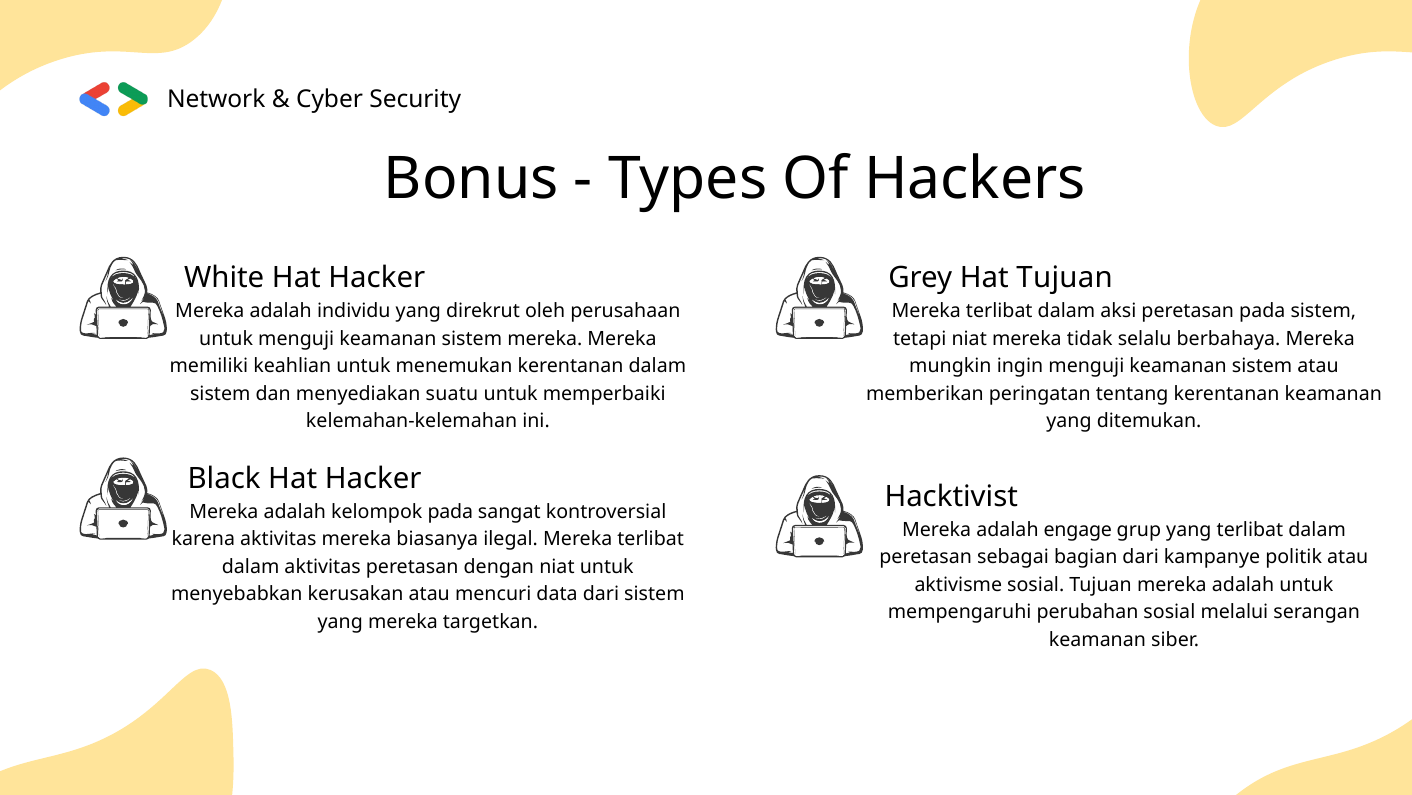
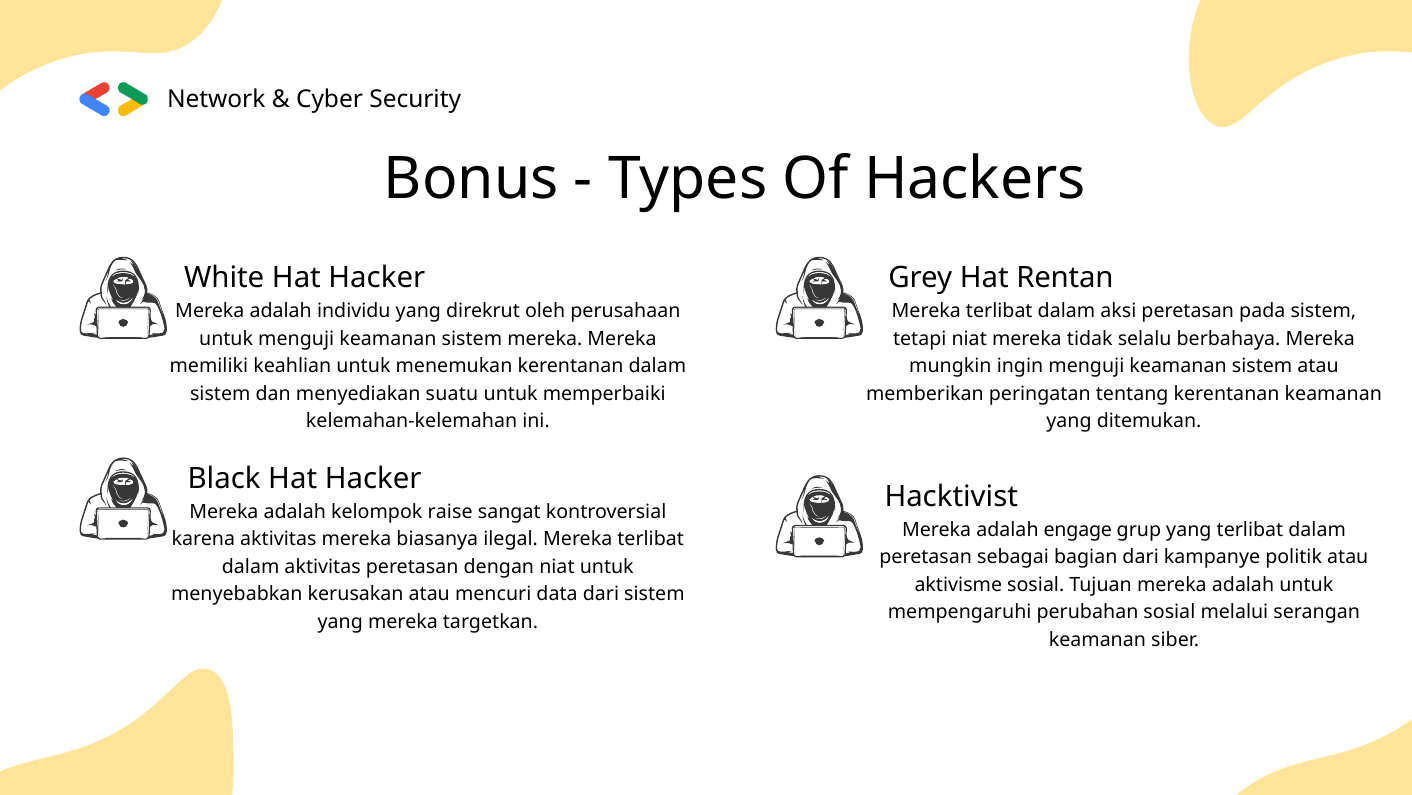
Hat Tujuan: Tujuan -> Rentan (1065, 278)
kelompok pada: pada -> raise (450, 511)
